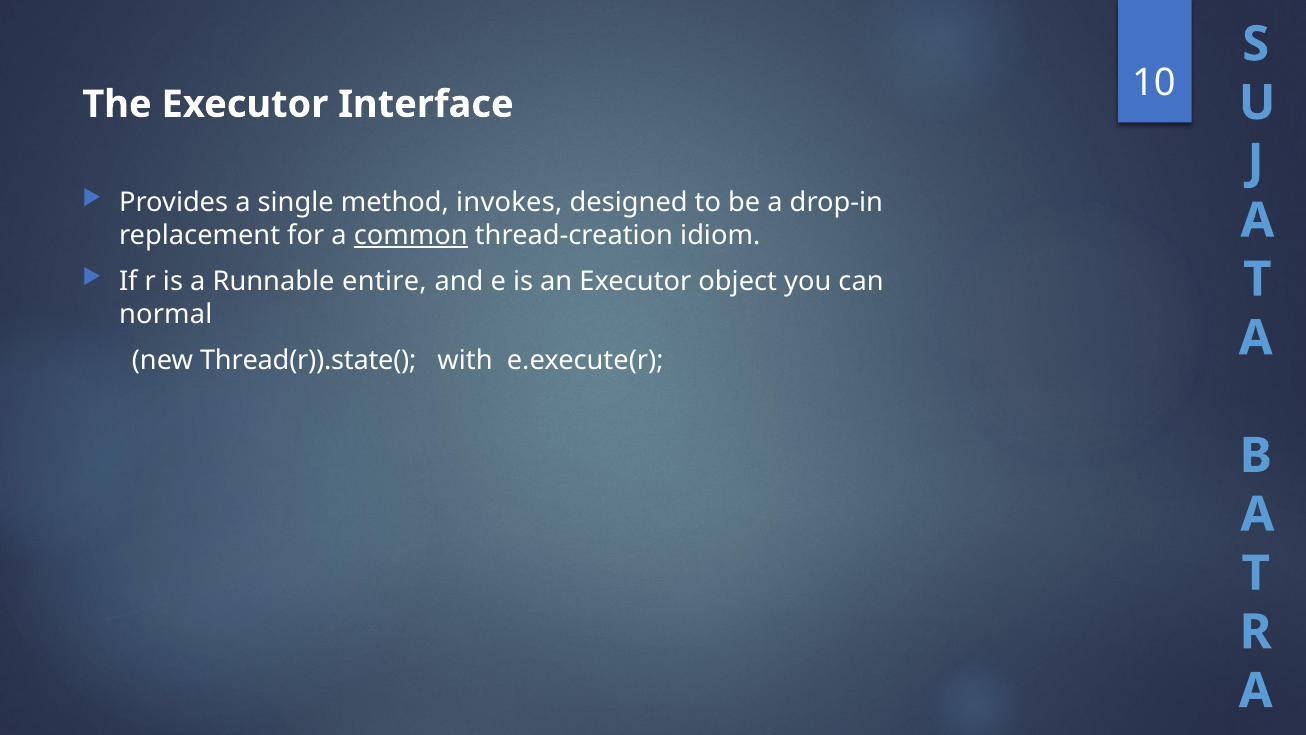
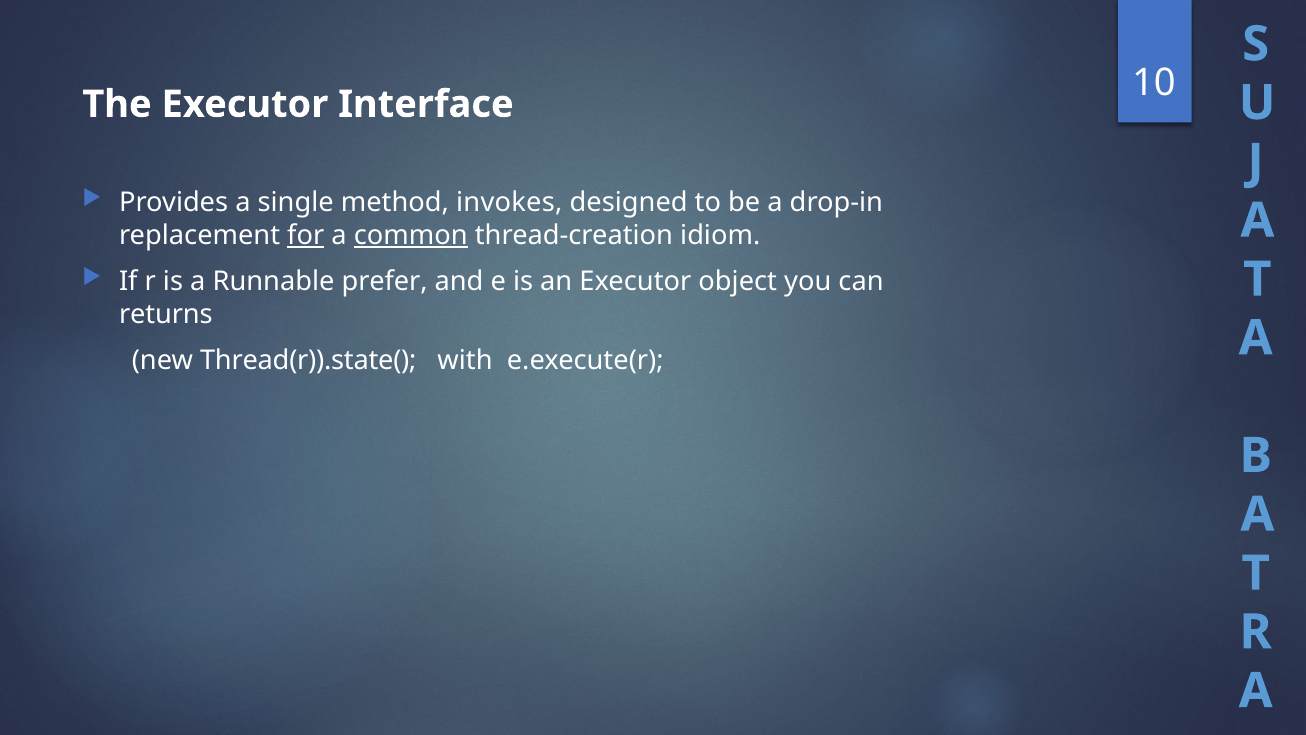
for underline: none -> present (306, 235)
entire: entire -> prefer (385, 282)
normal: normal -> returns (166, 314)
